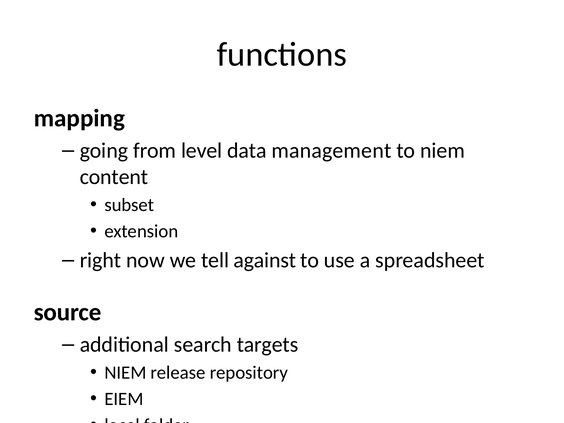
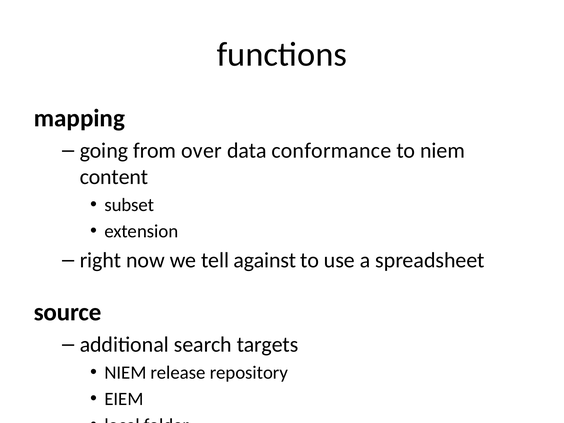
from level: level -> over (201, 151)
data management: management -> conformance (331, 151)
